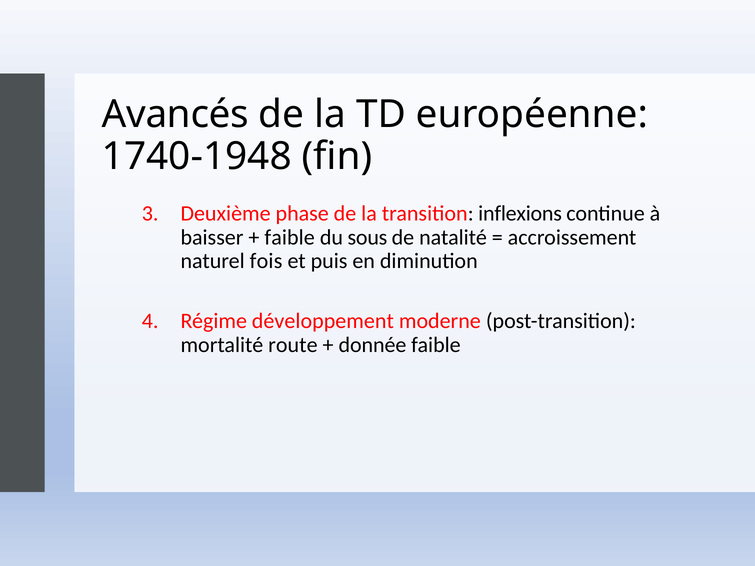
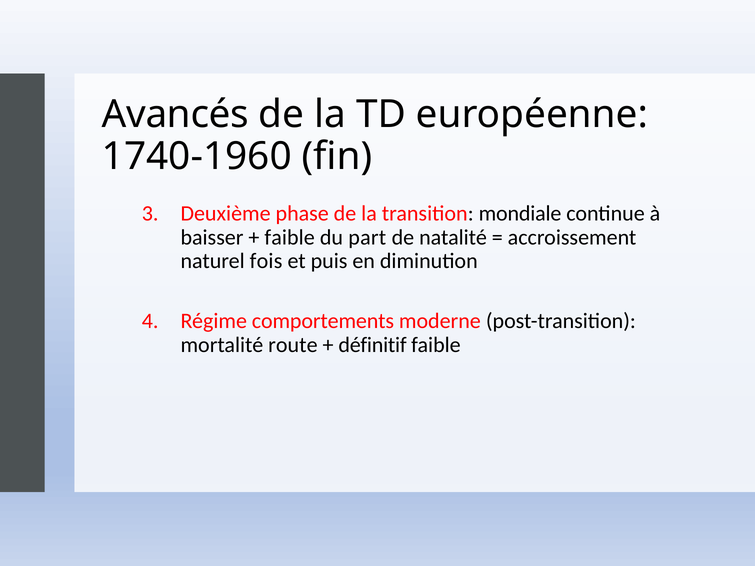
1740-1948: 1740-1948 -> 1740-1960 (197, 157)
inflexions: inflexions -> mondiale (520, 214)
sous: sous -> part (367, 237)
développement: développement -> comportements (323, 321)
donnée: donnée -> définitif (373, 345)
